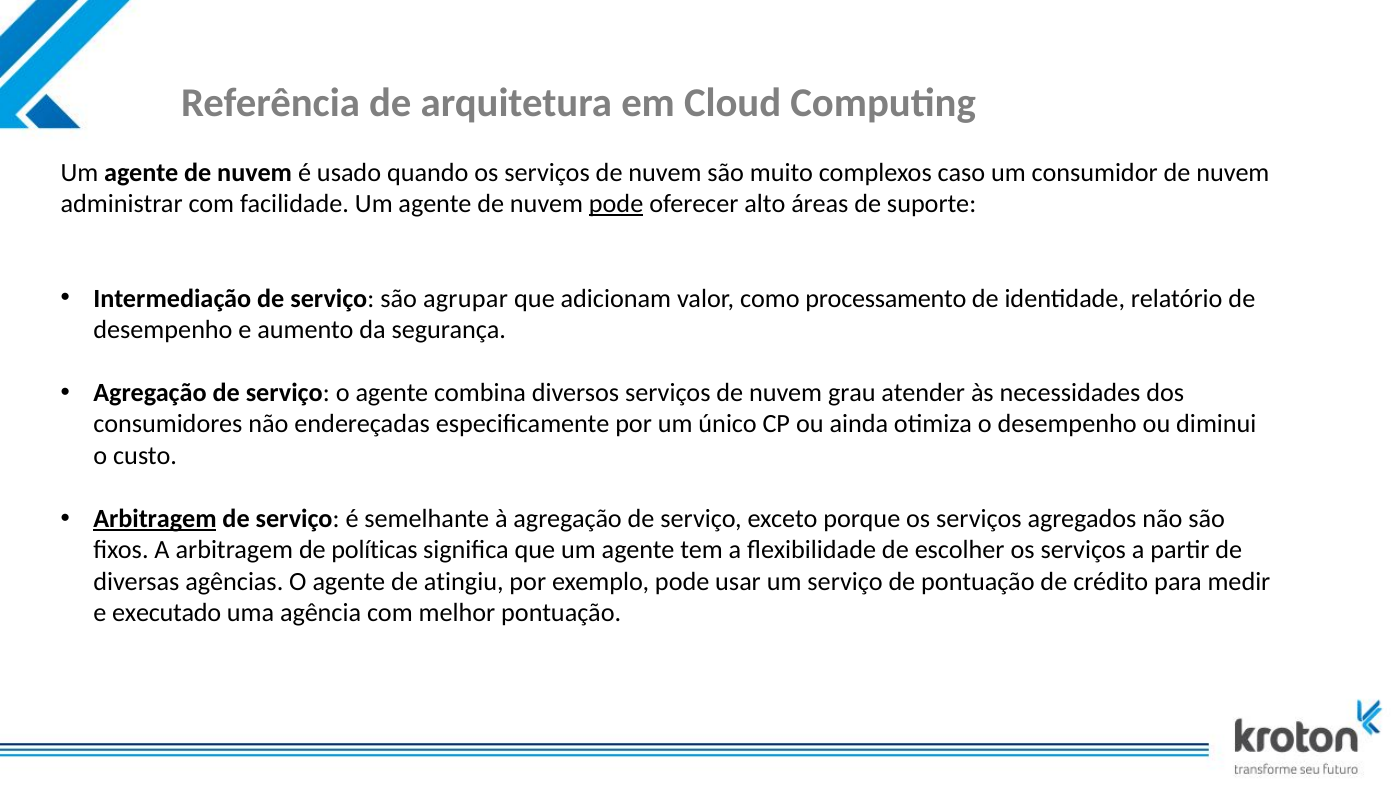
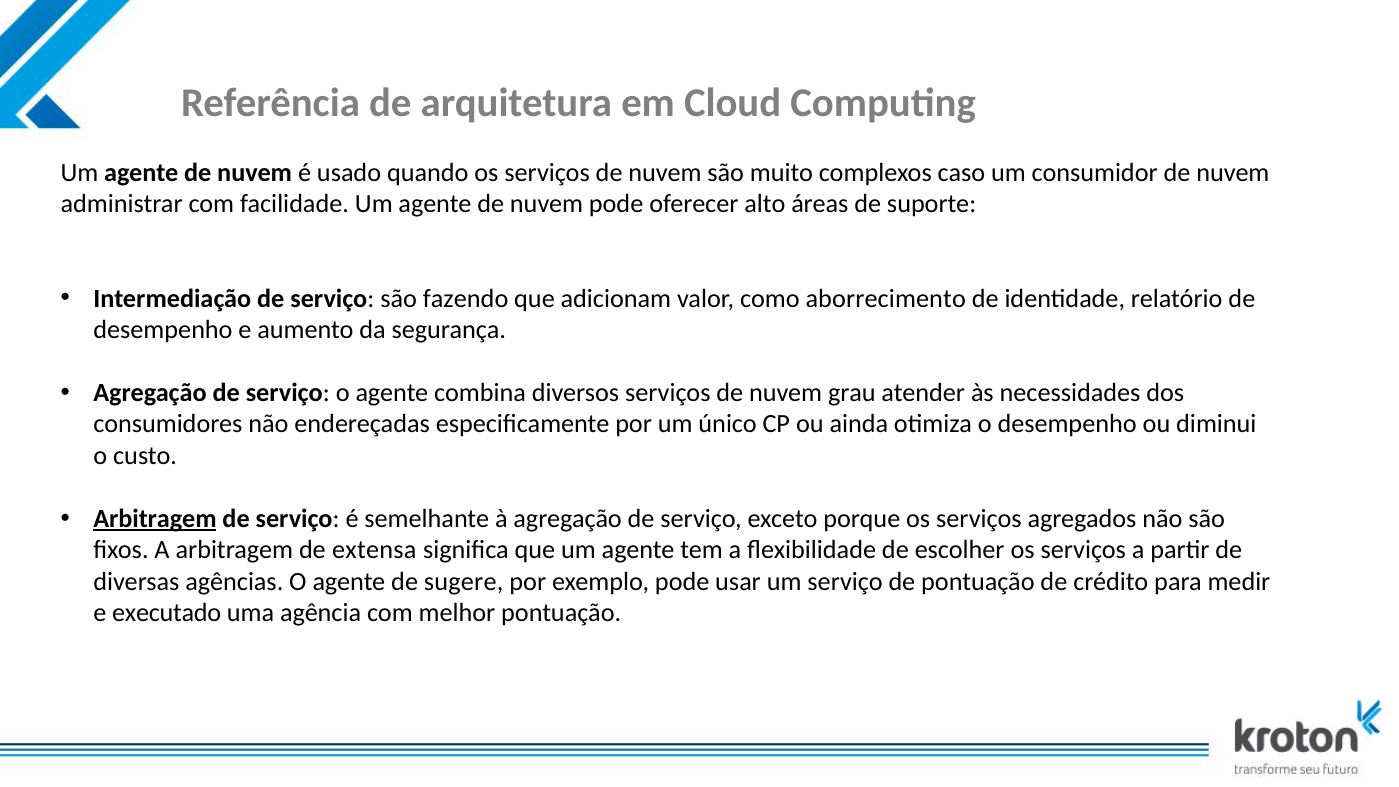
pode underline: present -> none (616, 204)
agrupar: agrupar -> fazendo (466, 298)
processamento: processamento -> aborrecimento (886, 298)
políticas: políticas -> extensa (374, 550)
atingiu: atingiu -> sugere (464, 582)
